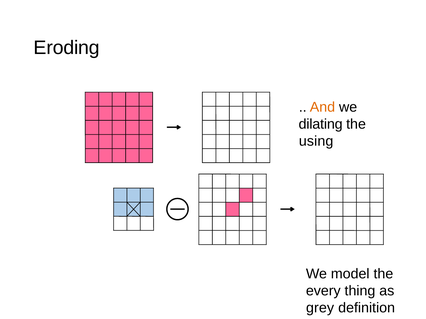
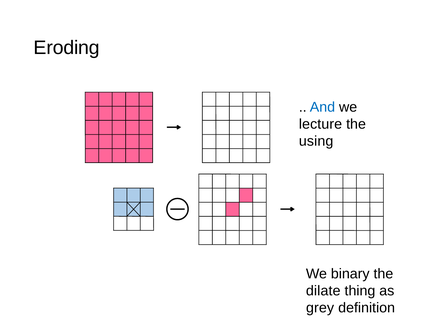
And colour: orange -> blue (322, 107)
dilating: dilating -> lecture (320, 124)
model: model -> binary (350, 274)
every: every -> dilate (323, 291)
